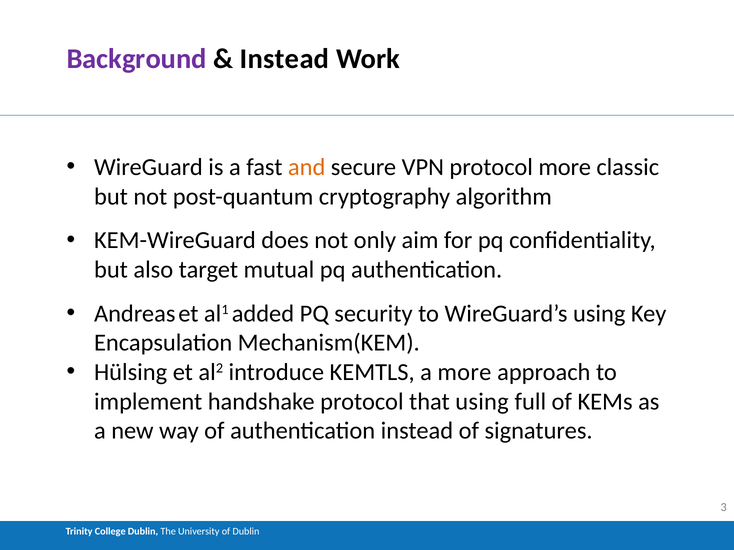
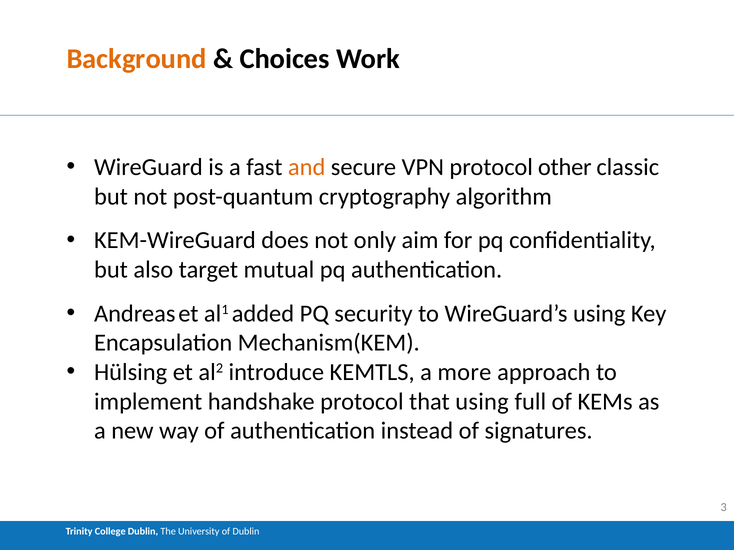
Background colour: purple -> orange (137, 59)
Instead: Instead -> Choices (285, 59)
protocol more: more -> other (565, 167)
